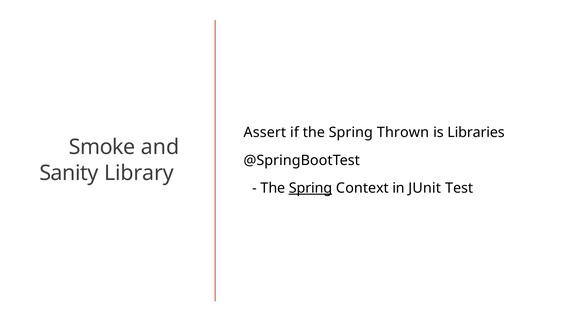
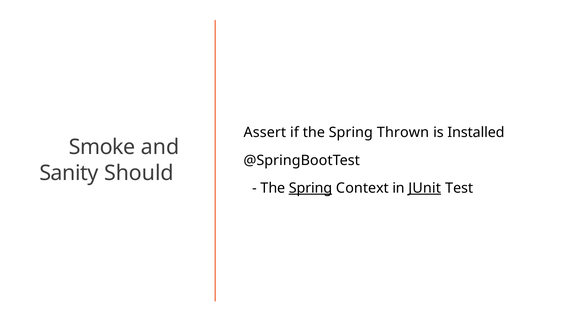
Libraries: Libraries -> Installed (476, 132)
Library: Library -> Should (139, 173)
JUnit underline: none -> present (425, 188)
